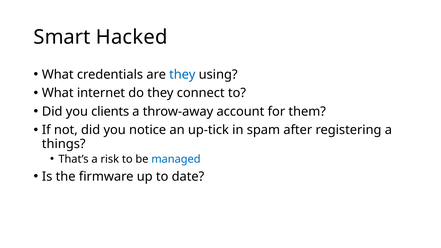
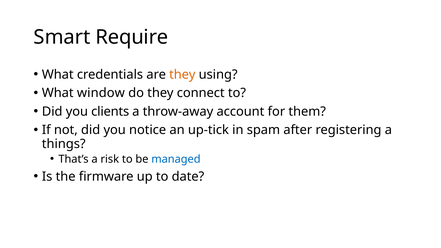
Hacked: Hacked -> Require (132, 37)
they colour: blue -> orange (182, 75)
internet: internet -> window (101, 93)
